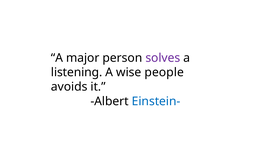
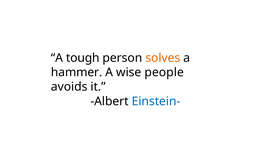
major: major -> tough (83, 58)
solves colour: purple -> orange (163, 58)
listening: listening -> hammer (77, 72)
